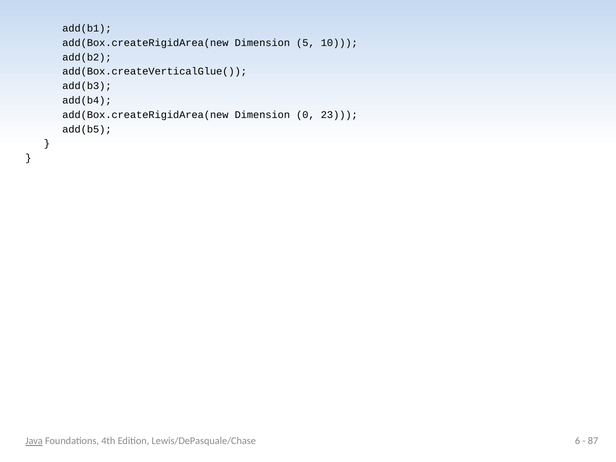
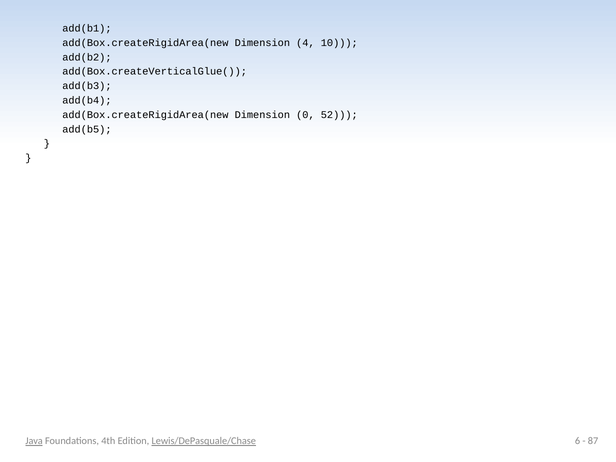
5: 5 -> 4 (305, 43)
23: 23 -> 52 (339, 115)
Lewis/DePasquale/Chase underline: none -> present (204, 441)
